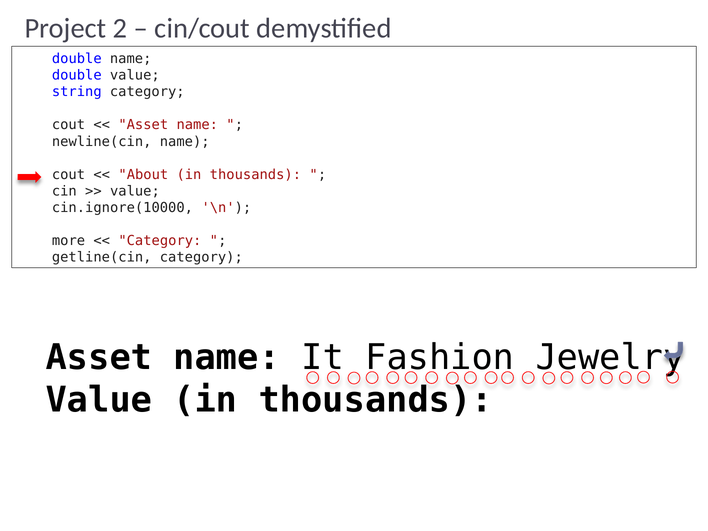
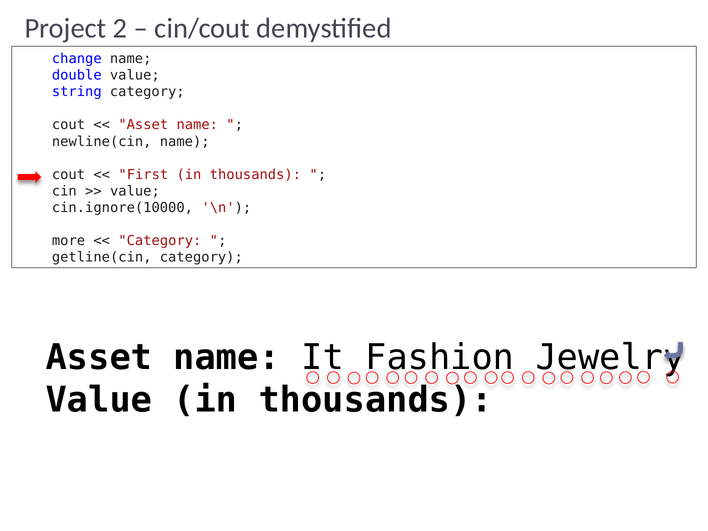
double: double -> change (77, 59)
About: About -> First (143, 175)
